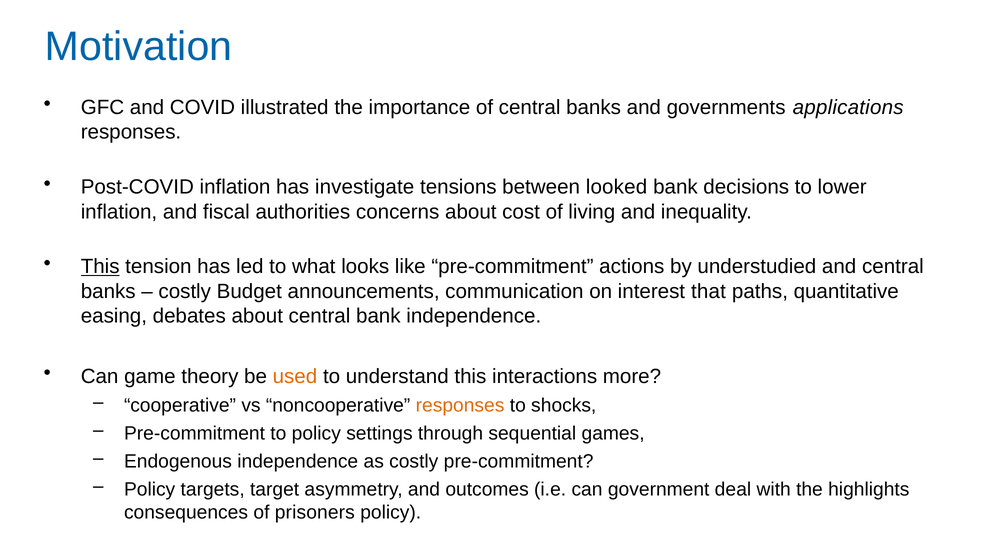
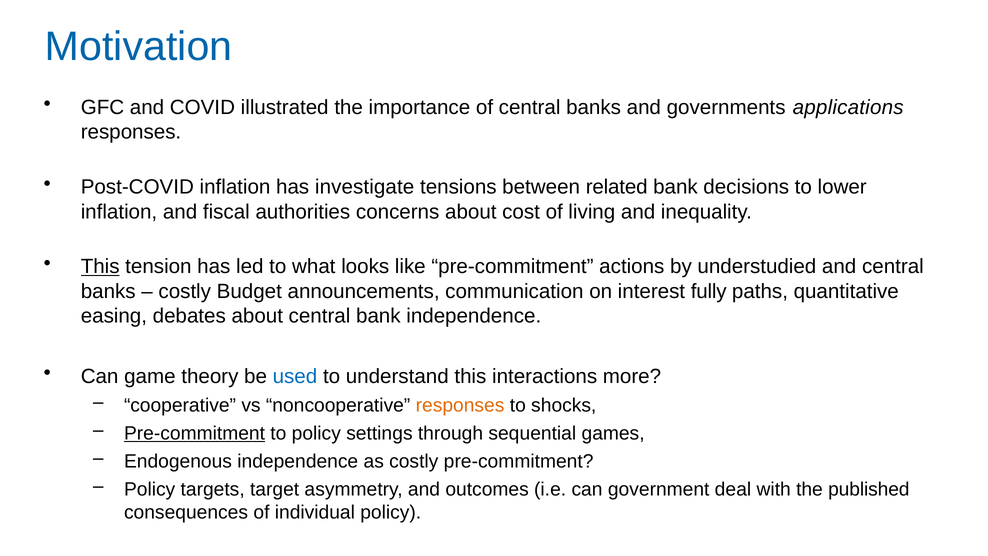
looked: looked -> related (617, 187)
that: that -> fully (709, 291)
used colour: orange -> blue (295, 376)
Pre-commitment underline: none -> present (195, 433)
highlights: highlights -> published (869, 489)
prisoners: prisoners -> individual (315, 512)
